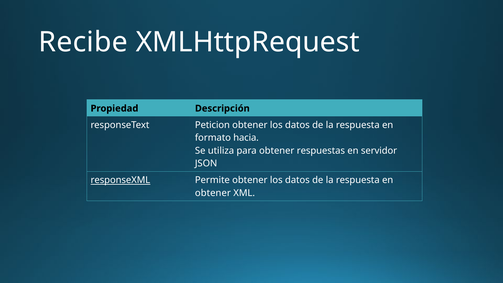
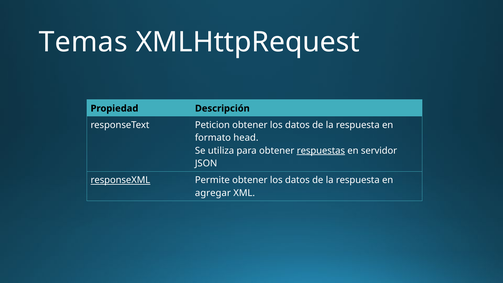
Recibe: Recibe -> Temas (83, 42)
hacia: hacia -> head (246, 138)
respuestas underline: none -> present (321, 151)
obtener: obtener -> agregar (213, 193)
